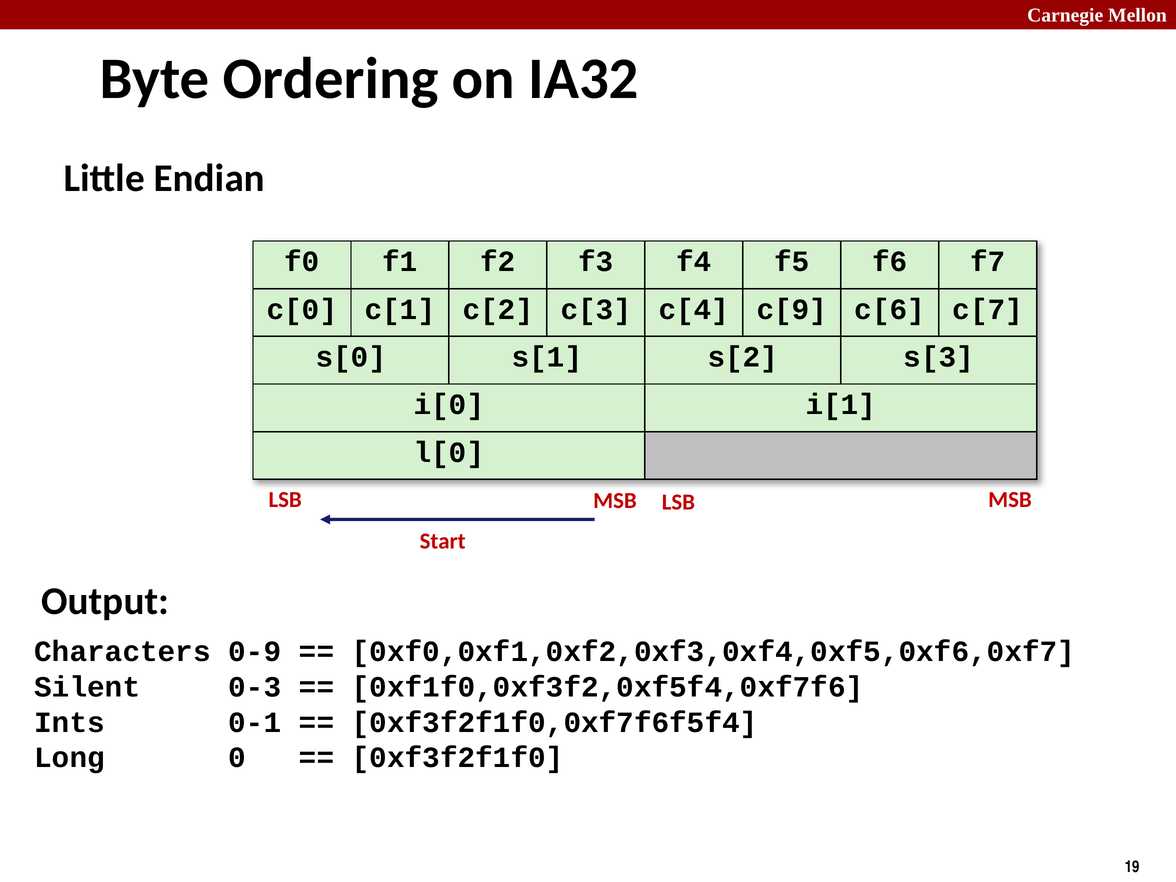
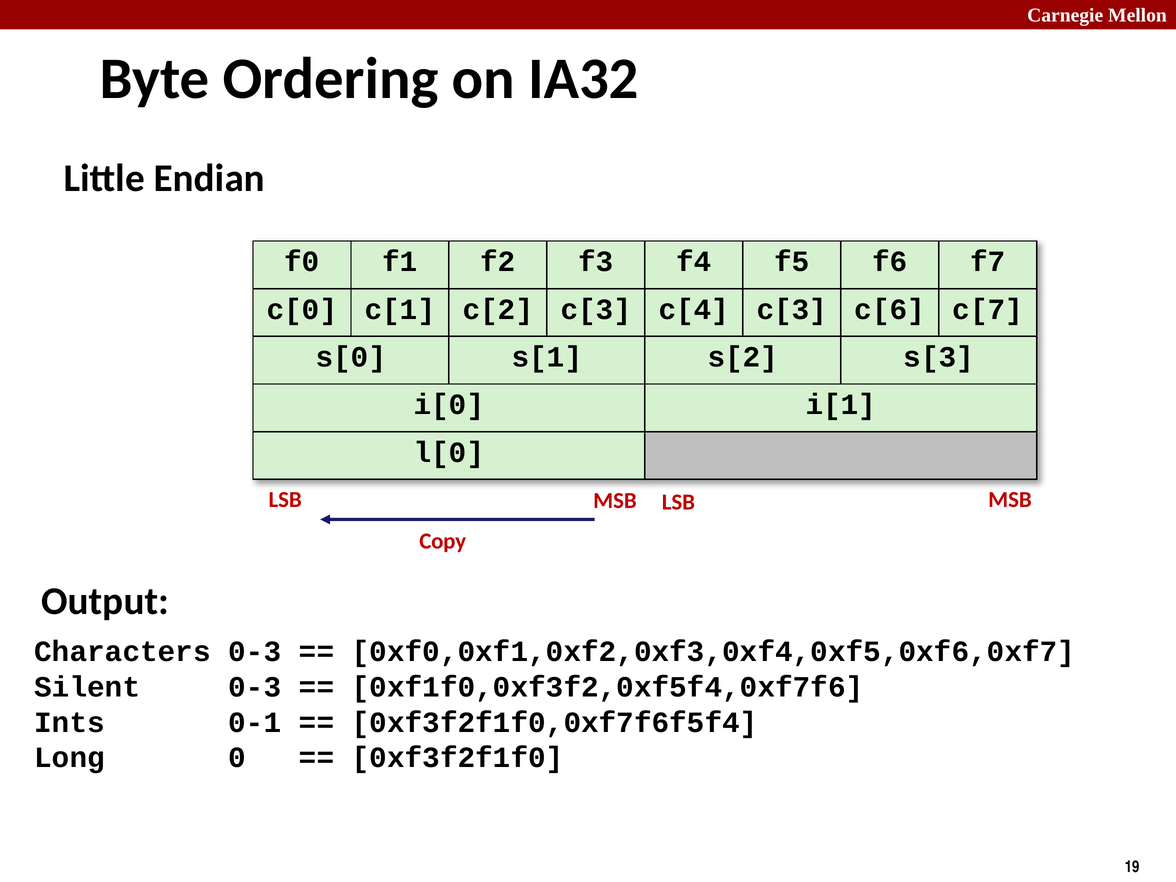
c[4 c[9: c[9 -> c[3 (792, 309)
Start: Start -> Copy (443, 541)
Characters 0-9: 0-9 -> 0-3 (255, 652)
